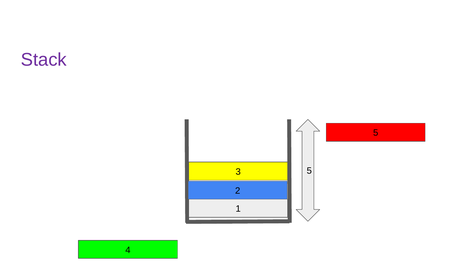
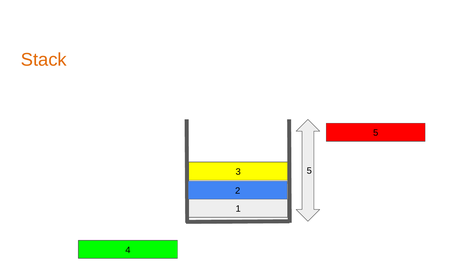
Stack colour: purple -> orange (44, 60)
